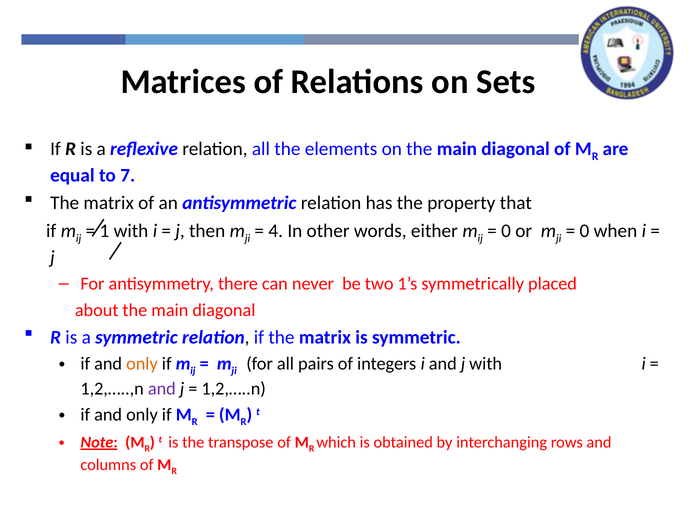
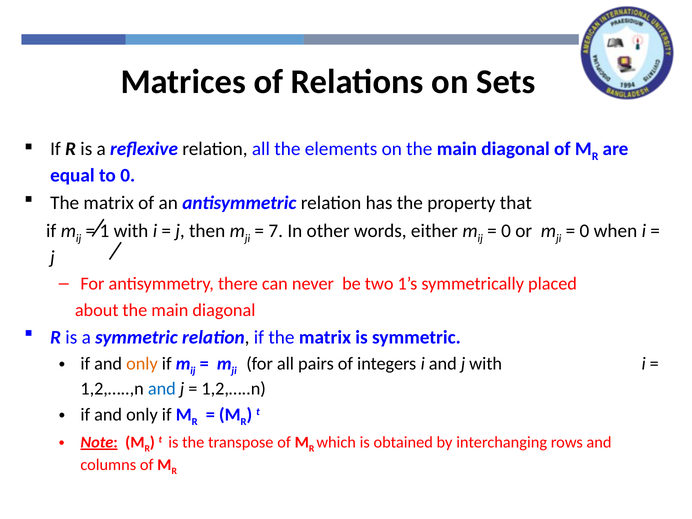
to 7: 7 -> 0 (128, 175)
4: 4 -> 7 (276, 231)
and colour: purple -> blue (162, 389)
